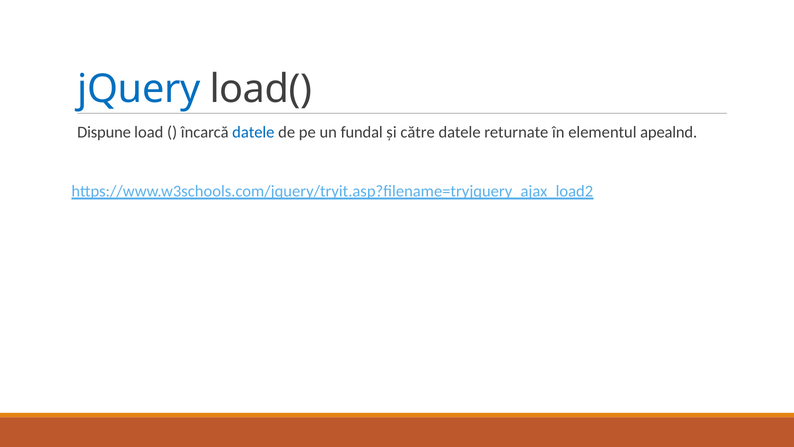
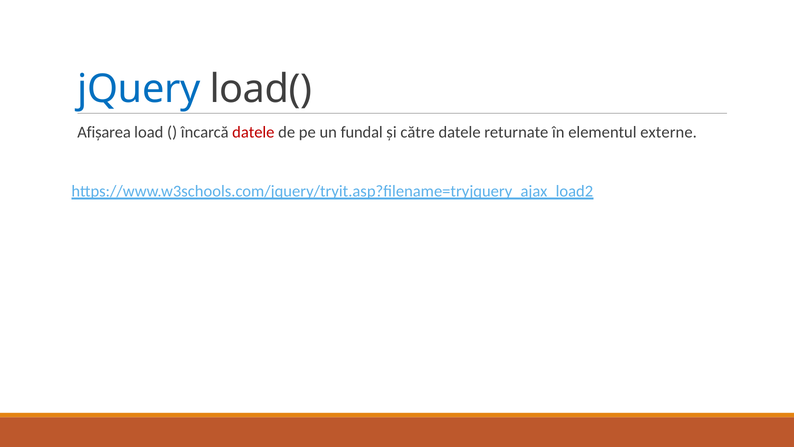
Dispune: Dispune -> Afișarea (104, 132)
datele colour: blue -> red (253, 132)
apealnd: apealnd -> externe (669, 132)
